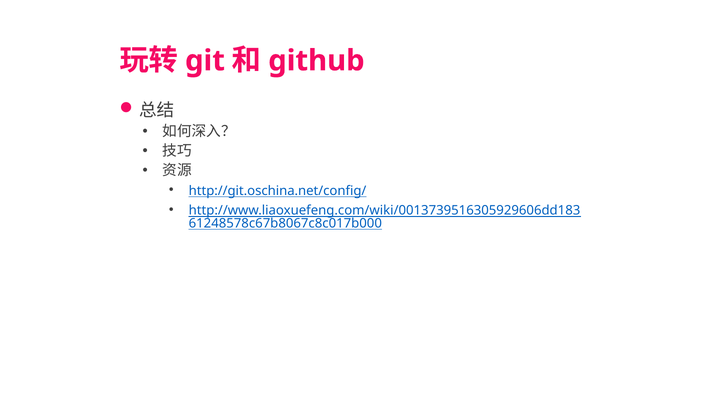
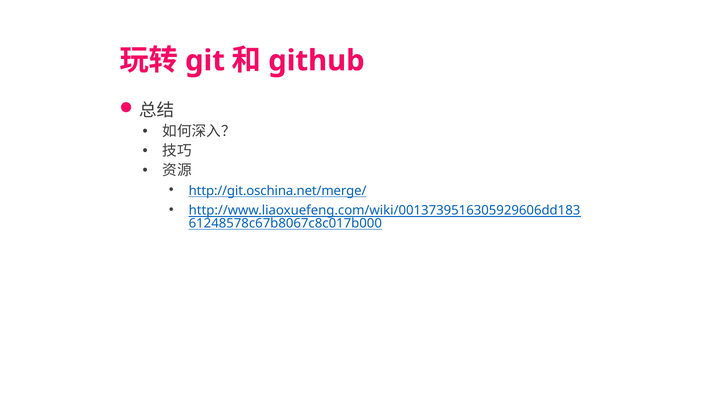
http://git.oschina.net/config/: http://git.oschina.net/config/ -> http://git.oschina.net/merge/ (278, 191)
